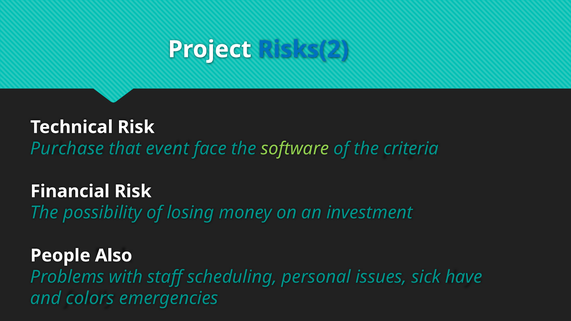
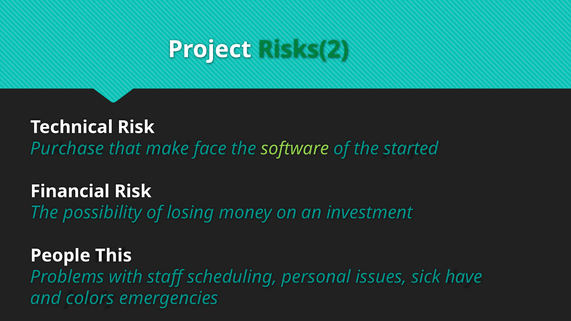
Risks(2 colour: blue -> green (303, 49)
event: event -> make (168, 149)
criteria: criteria -> started (411, 149)
Also: Also -> This (113, 256)
